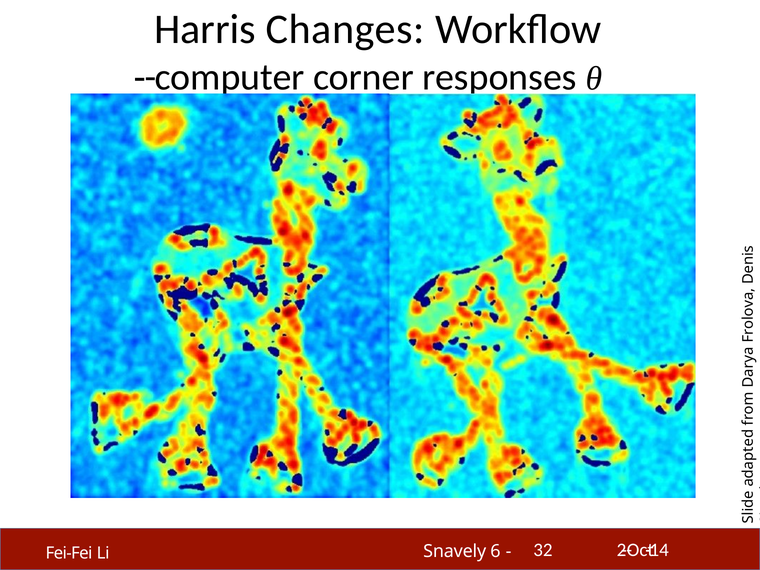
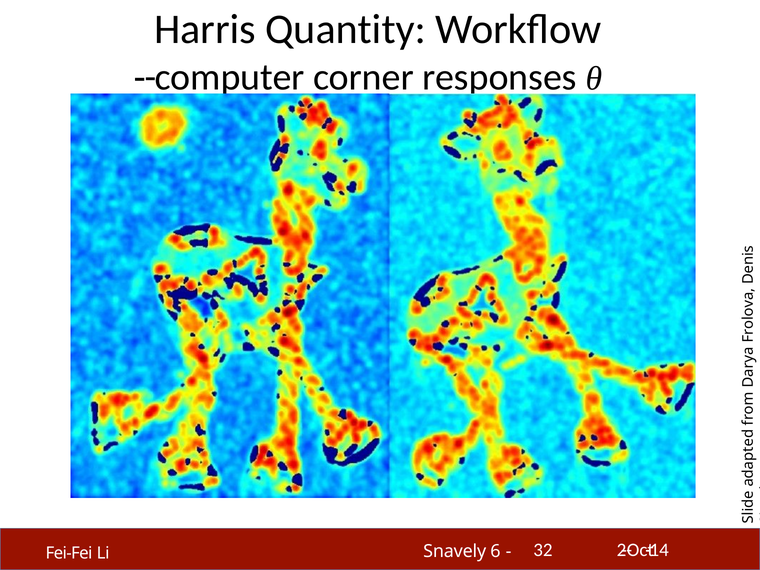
Changes: Changes -> Quantity (346, 29)
